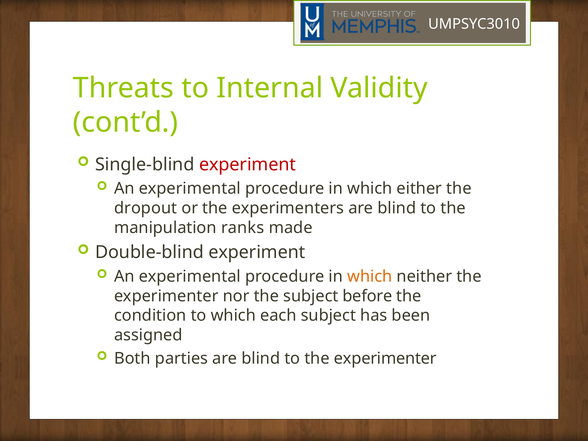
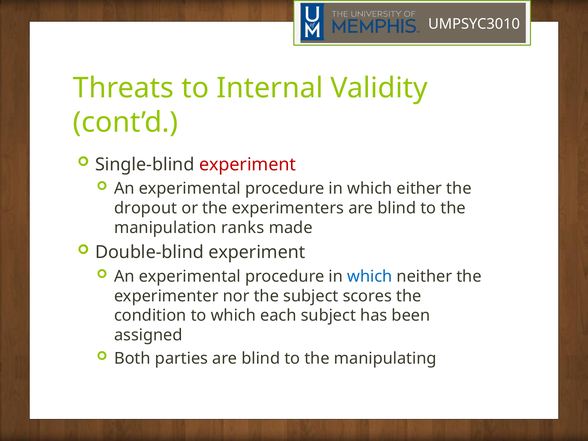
which colour: orange -> blue (370, 276)
before: before -> scores (367, 296)
to the experimenter: experimenter -> manipulating (385, 358)
